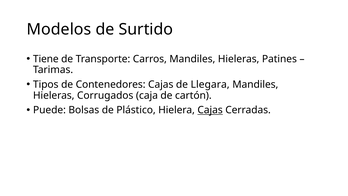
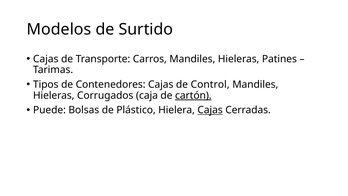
Tiene: Tiene -> Cajas (46, 59)
Llegara: Llegara -> Control (210, 84)
cartón underline: none -> present (193, 95)
